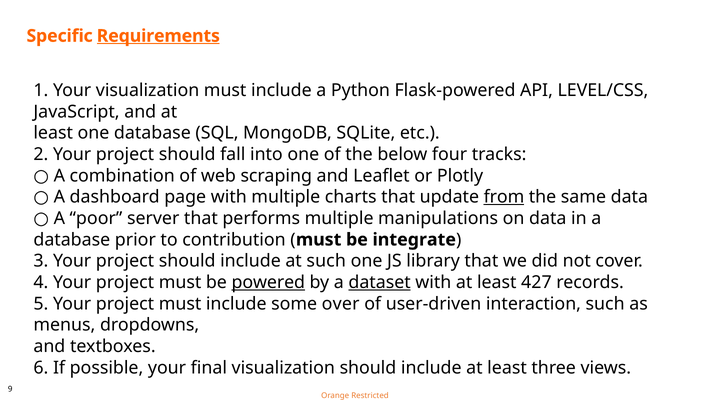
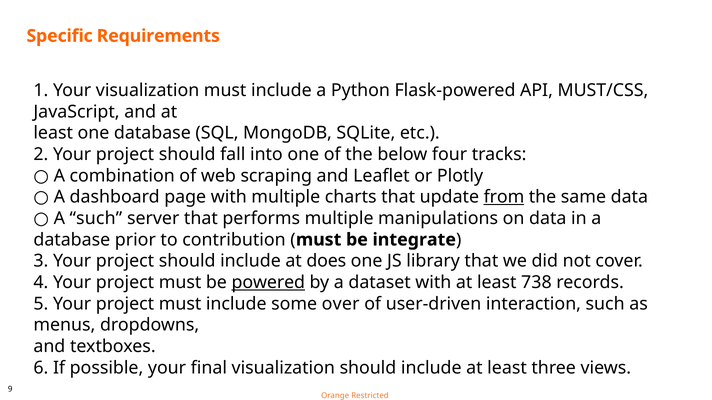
Requirements underline: present -> none (158, 36)
LEVEL/CSS: LEVEL/CSS -> MUST/CSS (603, 90)
A poor: poor -> such (96, 219)
at such: such -> does (326, 261)
dataset underline: present -> none (380, 283)
427: 427 -> 738 (536, 283)
